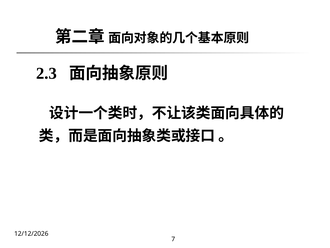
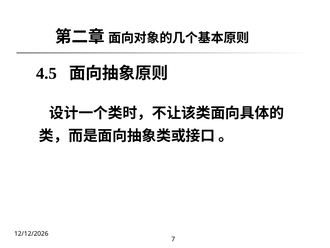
2.3: 2.3 -> 4.5 (47, 73)
